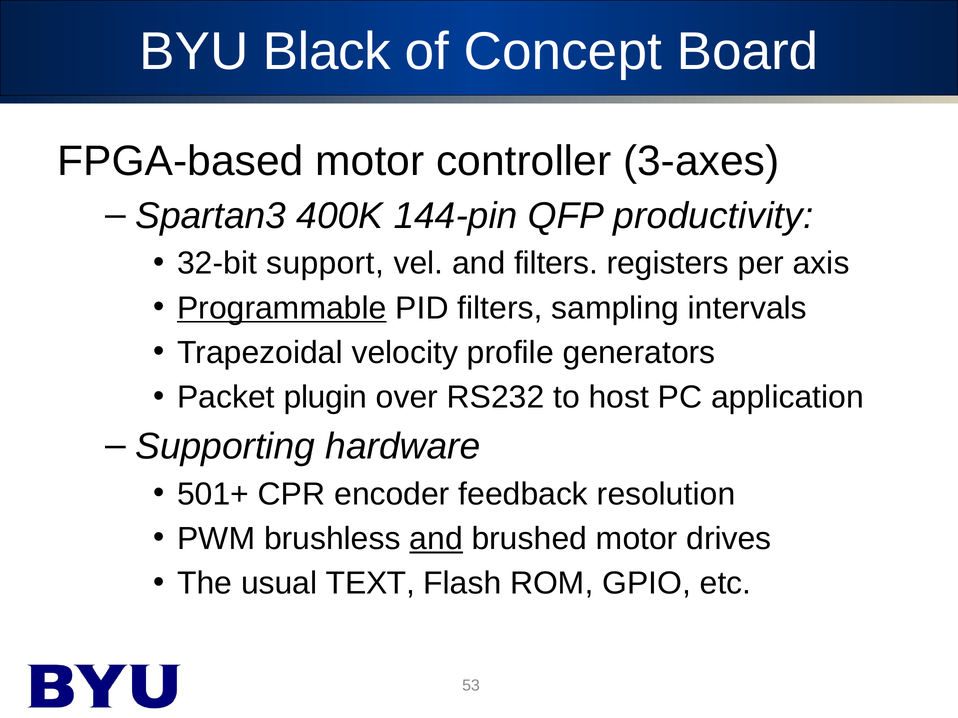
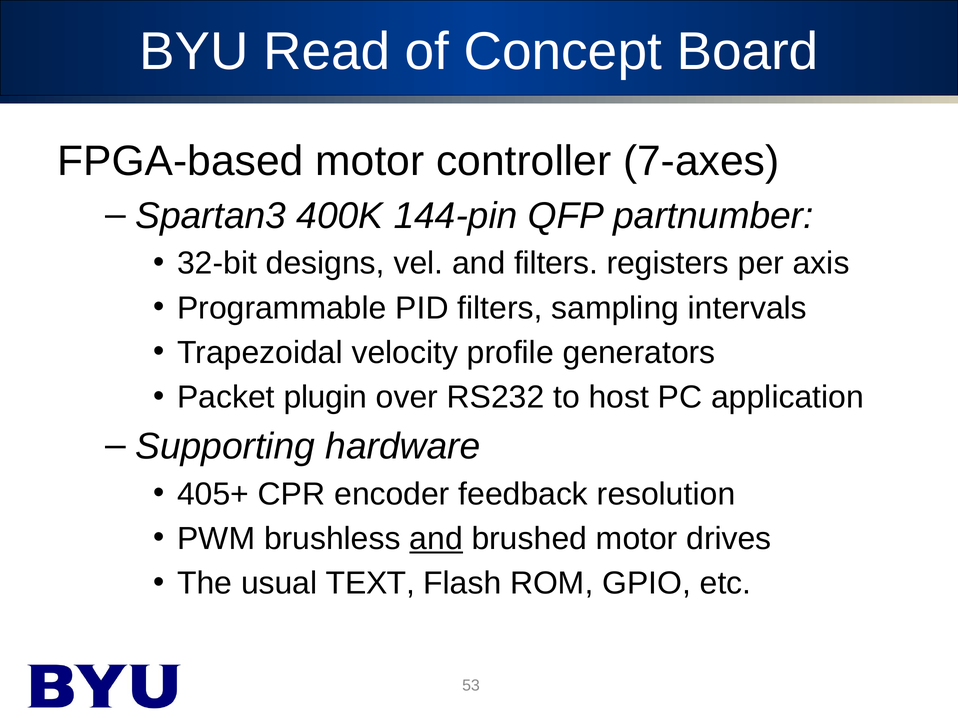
Black: Black -> Read (327, 52)
3-axes: 3-axes -> 7-axes (701, 161)
productivity: productivity -> partnumber (713, 216)
support: support -> designs (325, 264)
Programmable underline: present -> none (282, 308)
501+: 501+ -> 405+ (213, 494)
